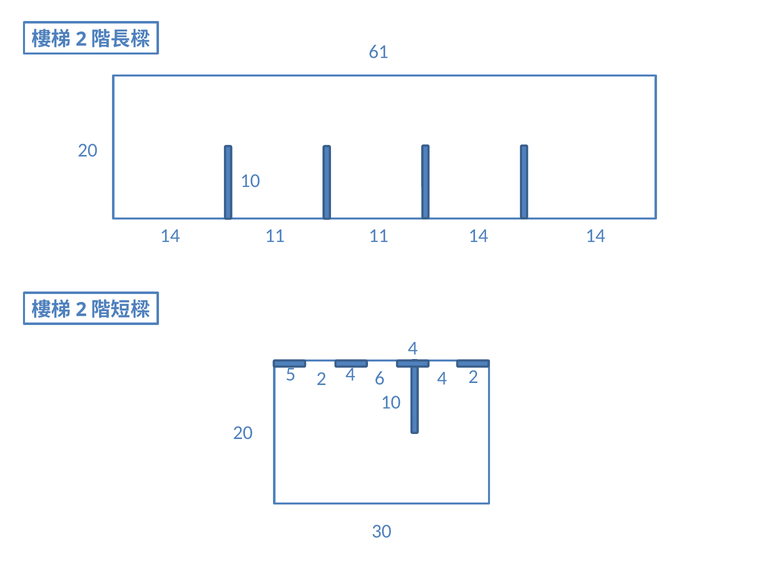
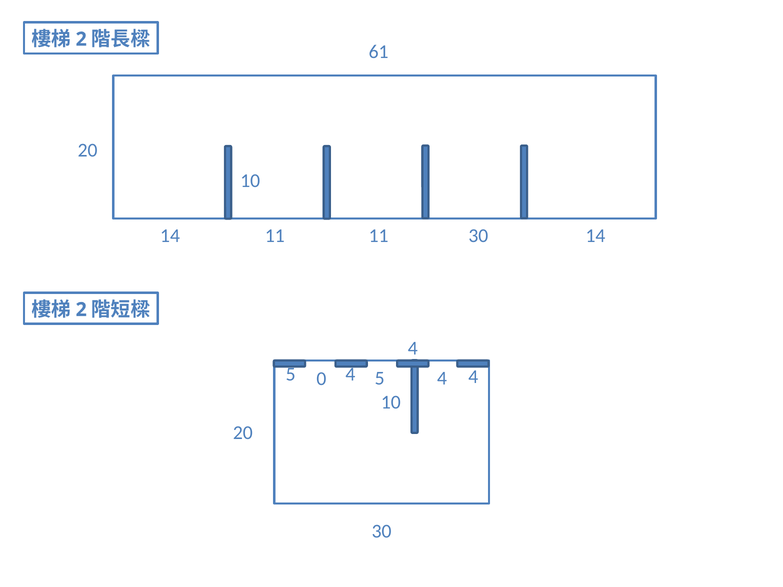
11 14: 14 -> 30 (478, 236)
5 2: 2 -> 0 (321, 379)
4 6: 6 -> 5 (380, 378)
2: 2 -> 4 (473, 377)
